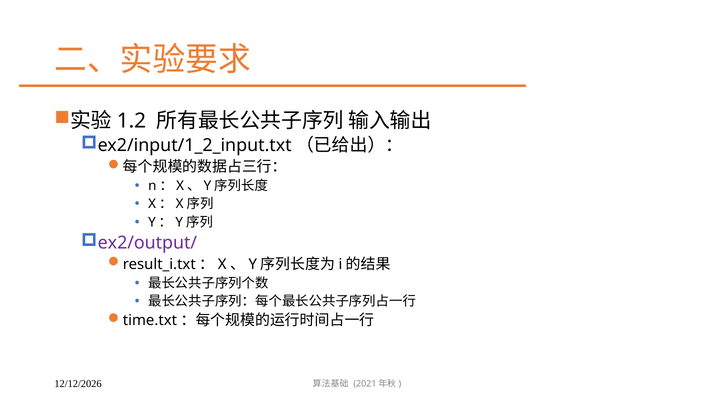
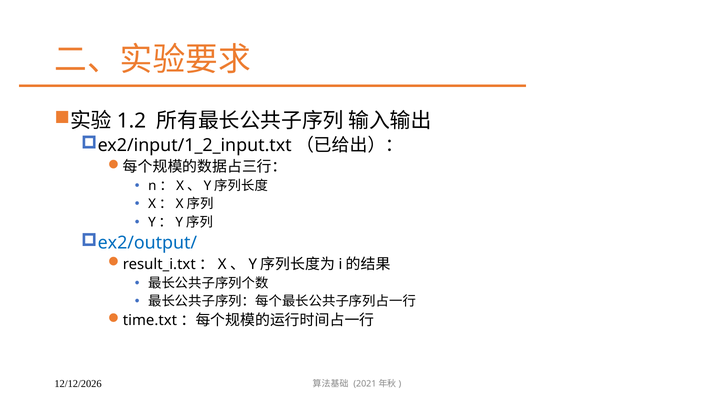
ex2/output/ colour: purple -> blue (147, 243)
